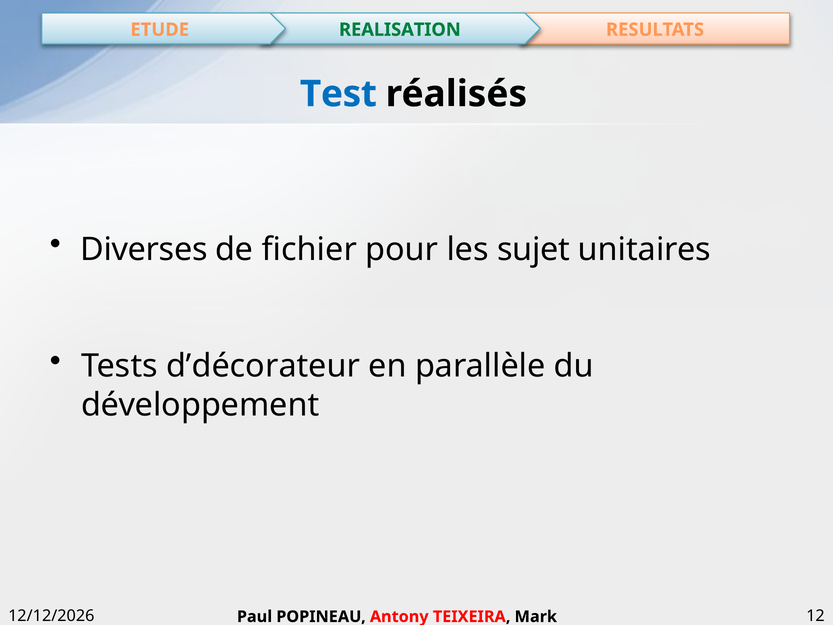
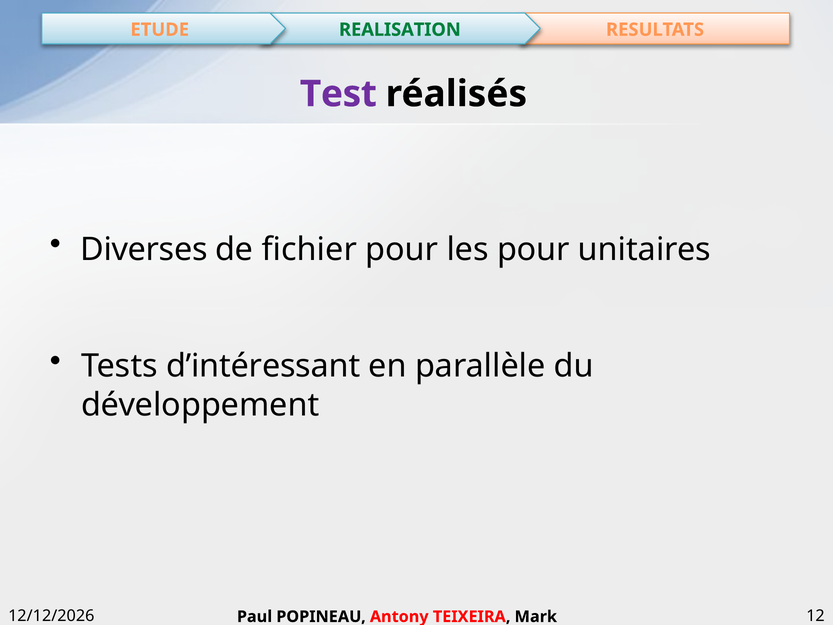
Test colour: blue -> purple (338, 94)
les sujet: sujet -> pour (533, 249)
d’décorateur: d’décorateur -> d’intéressant (263, 366)
